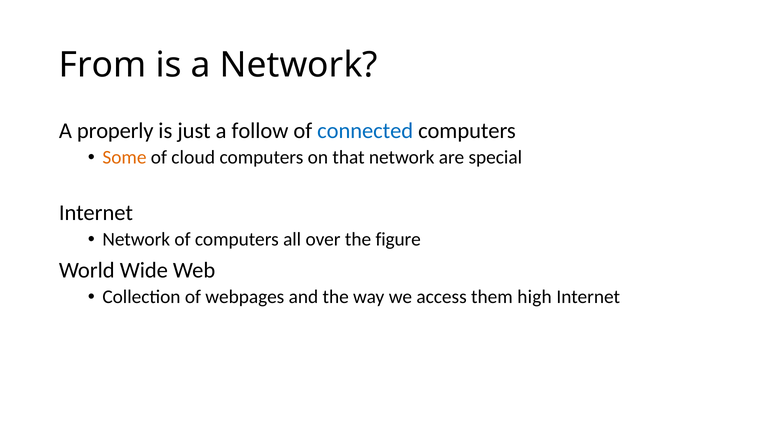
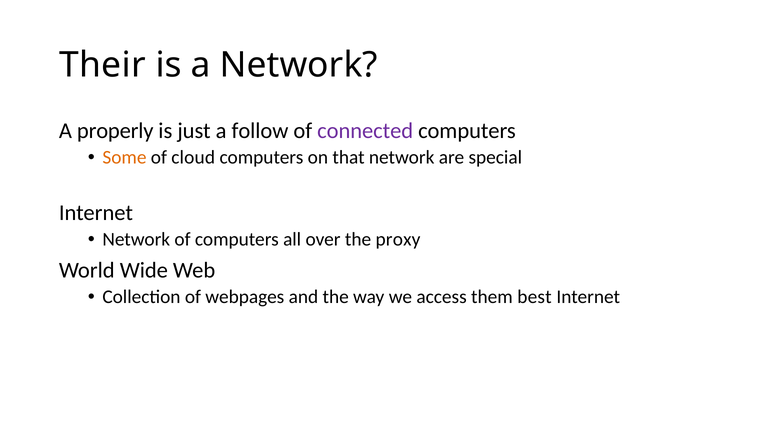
From: From -> Their (103, 65)
connected colour: blue -> purple (365, 131)
figure: figure -> proxy (398, 240)
high: high -> best (534, 297)
